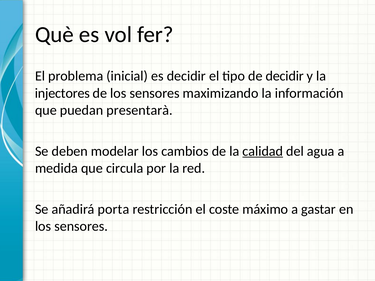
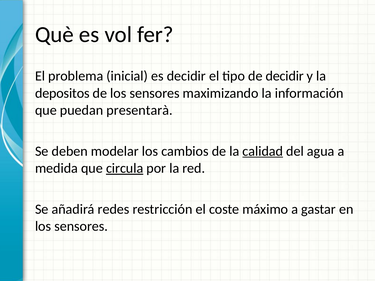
injectores: injectores -> depositos (62, 93)
circula underline: none -> present (125, 168)
porta: porta -> redes (114, 209)
